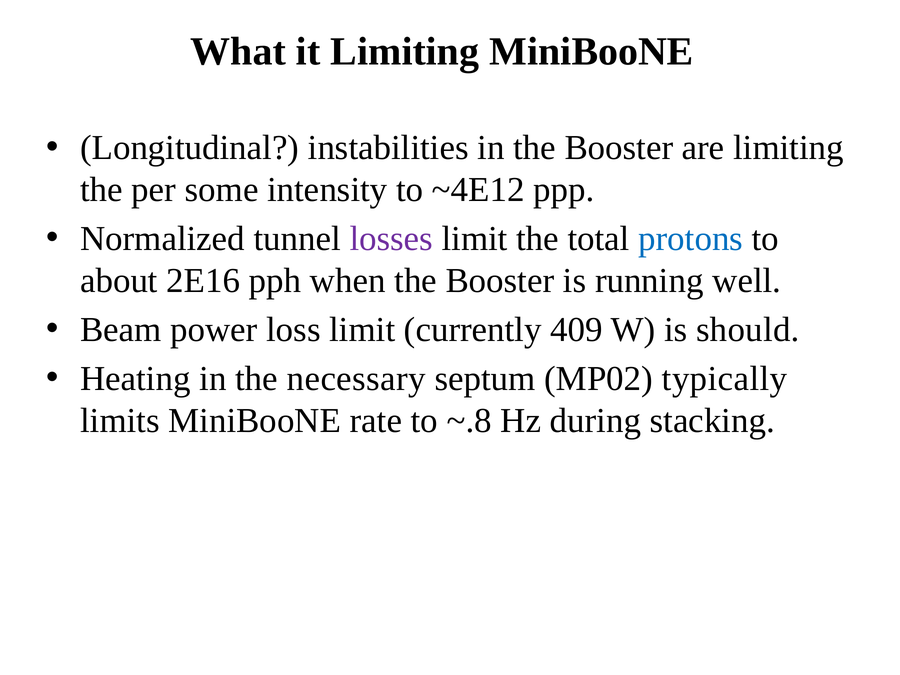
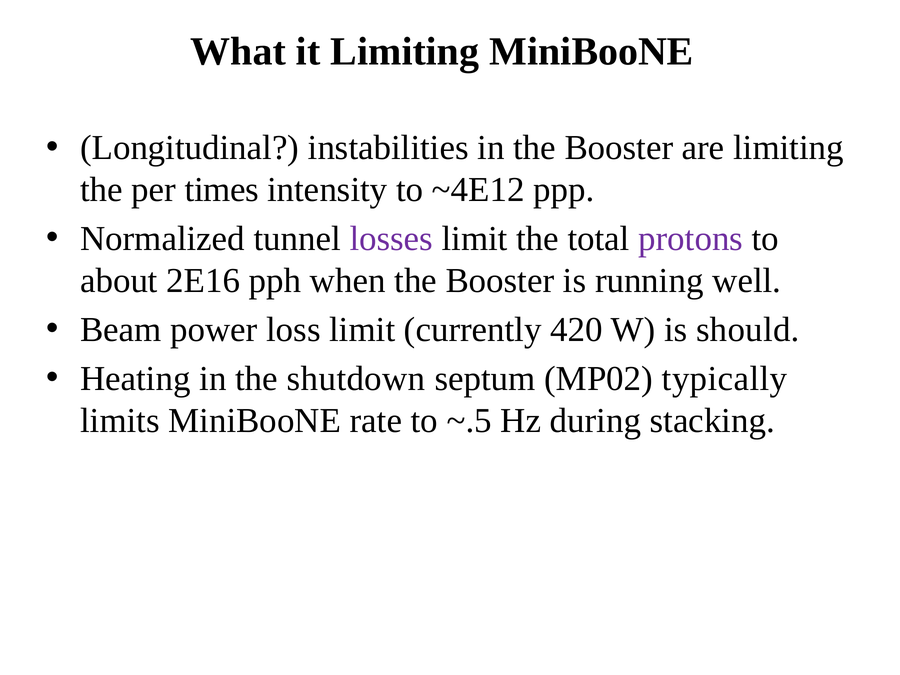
some: some -> times (222, 190)
protons colour: blue -> purple (691, 239)
409: 409 -> 420 (576, 330)
necessary: necessary -> shutdown (356, 379)
~.8: ~.8 -> ~.5 (469, 420)
